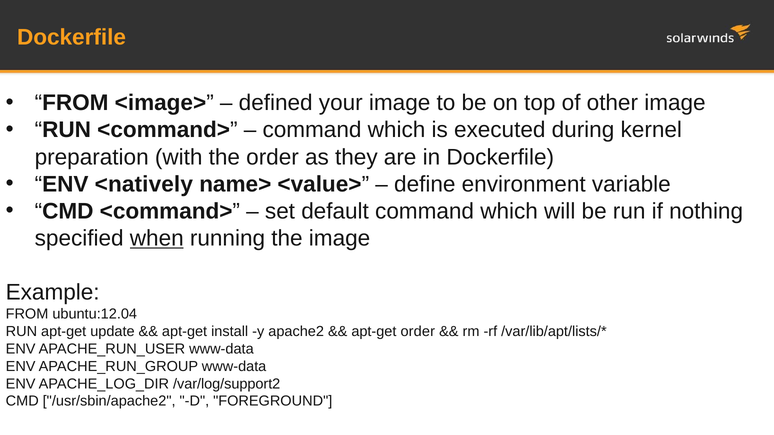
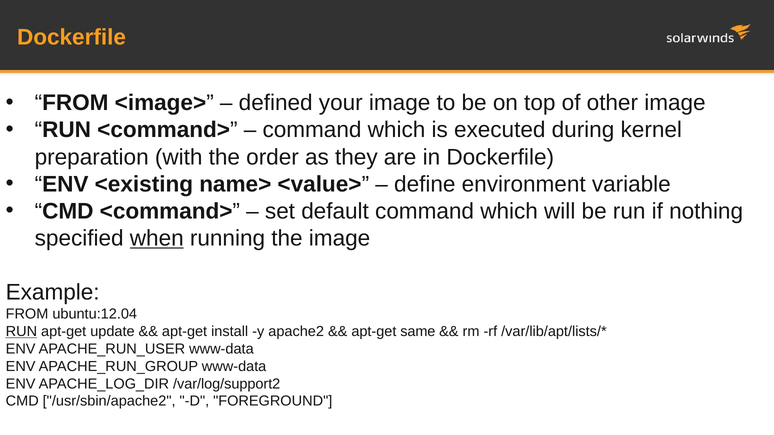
<natively: <natively -> <existing (144, 184)
RUN underline: none -> present (21, 332)
apt-get order: order -> same (418, 332)
